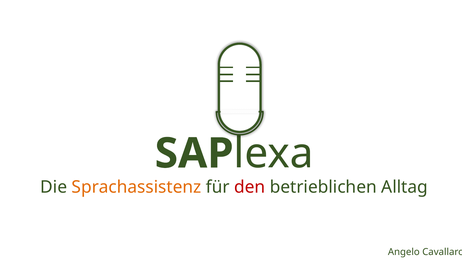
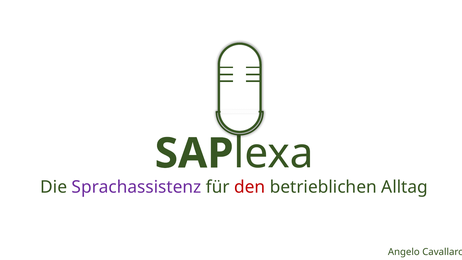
Sprachassistenz colour: orange -> purple (136, 187)
